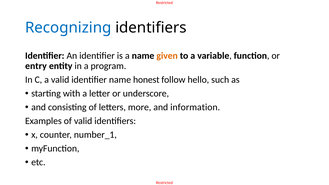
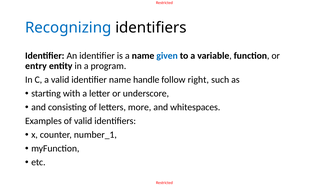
given colour: orange -> blue (167, 56)
honest: honest -> handle (146, 80)
hello: hello -> right (198, 80)
information: information -> whitespaces (195, 107)
